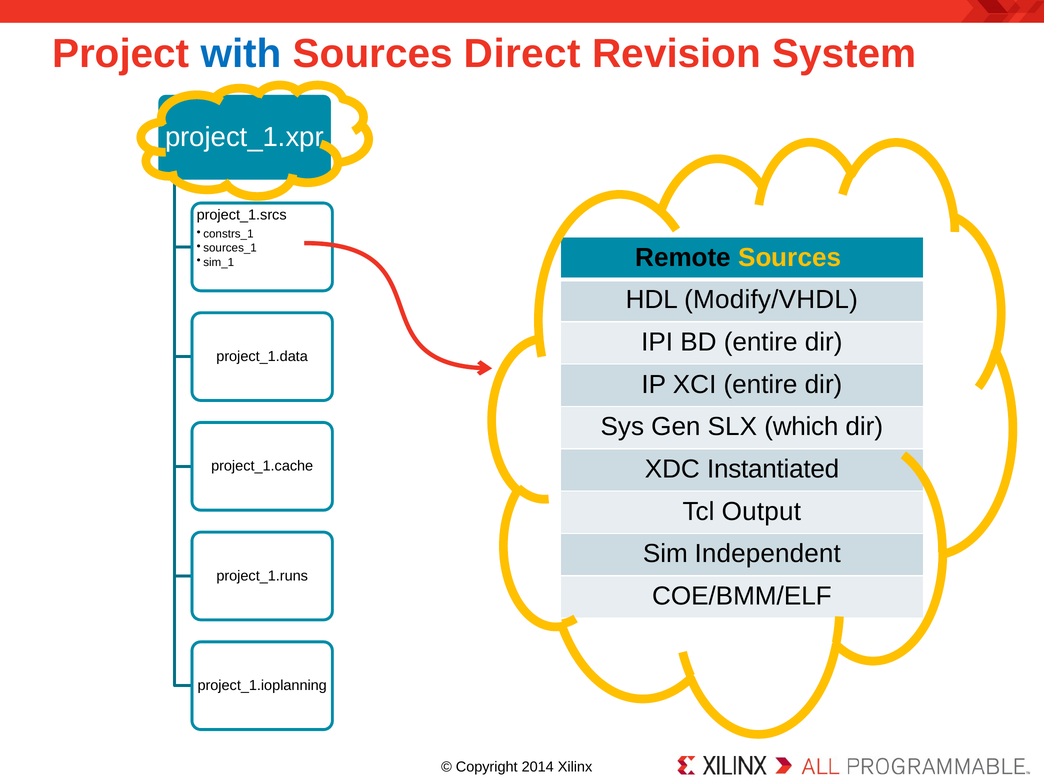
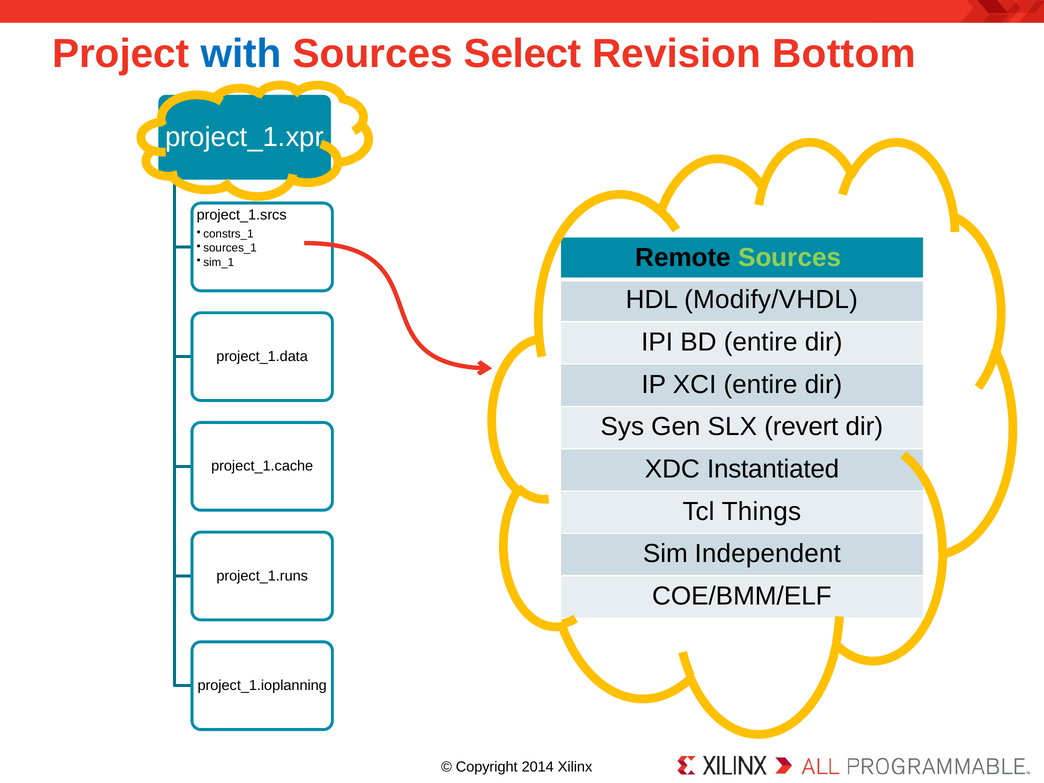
Direct: Direct -> Select (523, 54)
System: System -> Bottom (844, 54)
Sources colour: yellow -> light green (790, 257)
which: which -> revert (801, 427)
Output: Output -> Things (761, 511)
